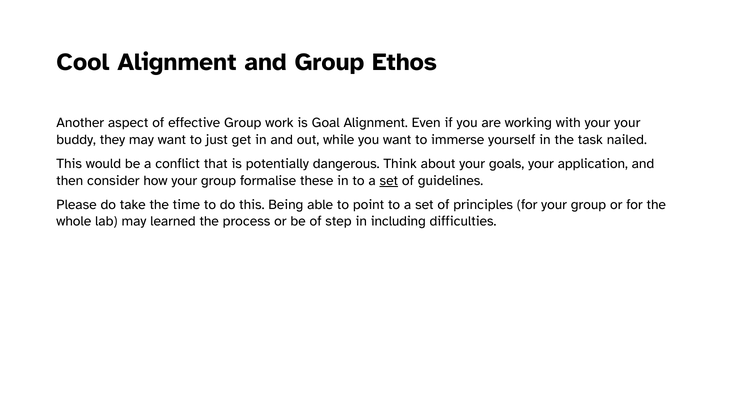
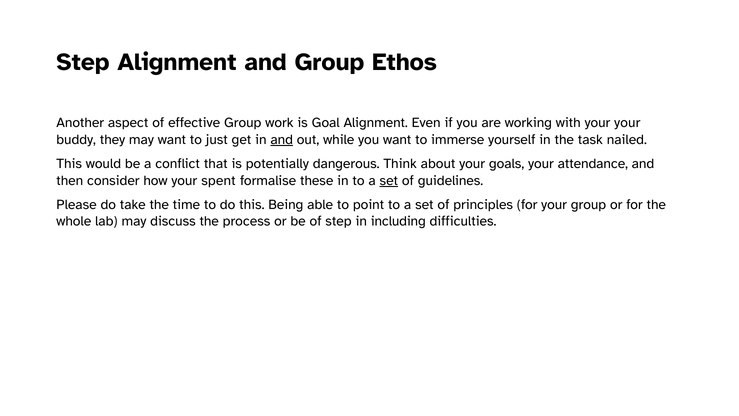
Cool: Cool -> Step (83, 62)
and underline: none -> present (282, 139)
application: application -> attendance (593, 164)
how your group: group -> spent (218, 180)
learned: learned -> discuss (173, 221)
